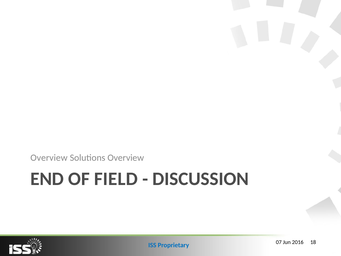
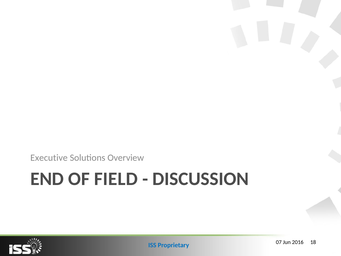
Overview: Overview -> Executive (49, 158)
